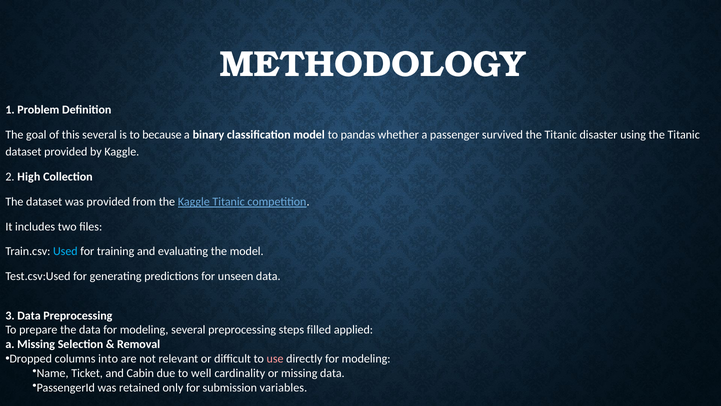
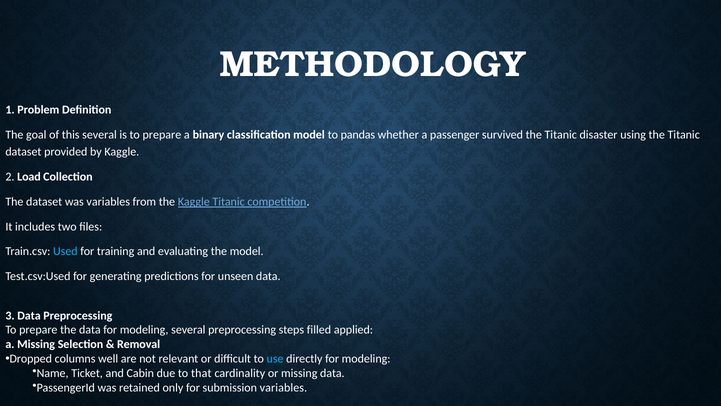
is to because: because -> prepare (162, 135)
High: High -> Load (29, 177)
was provided: provided -> variables (108, 201)
into: into -> well (108, 358)
use colour: pink -> light blue (275, 358)
well: well -> that (201, 373)
